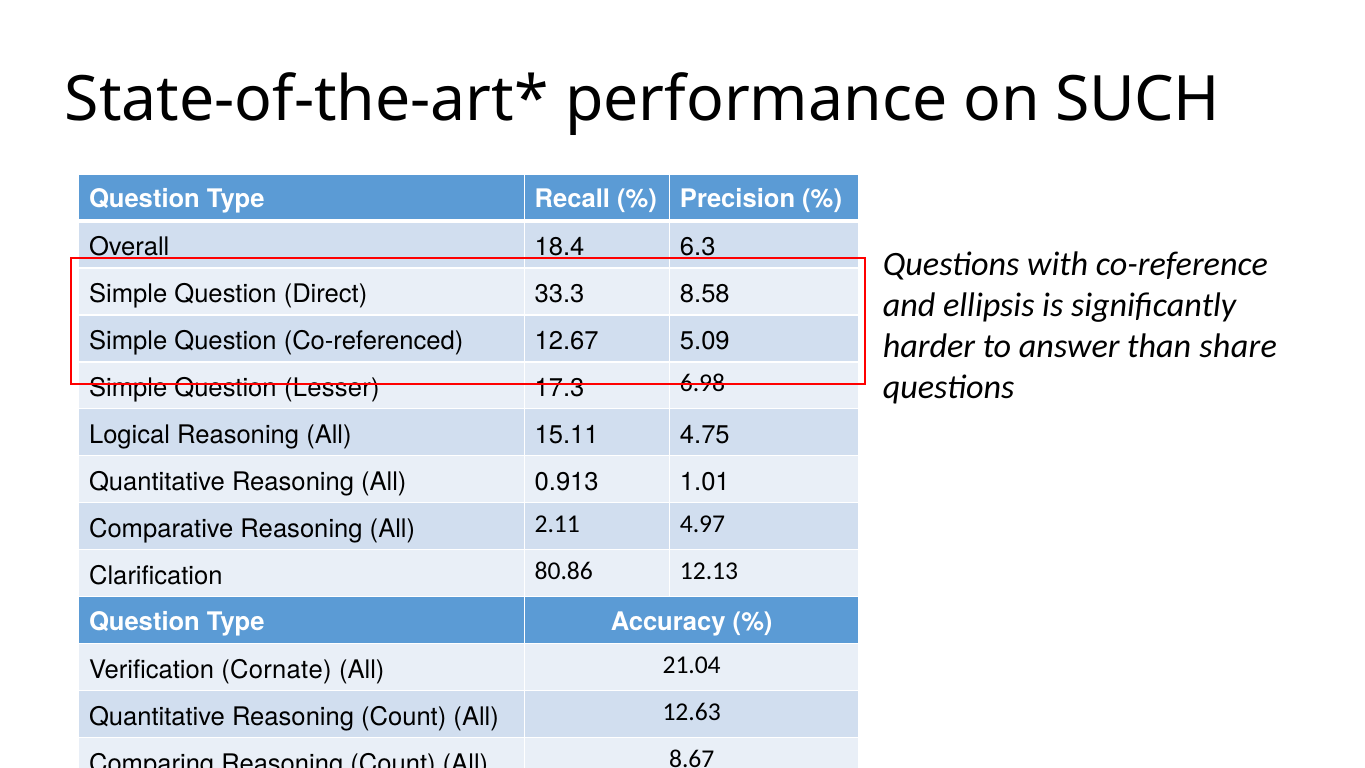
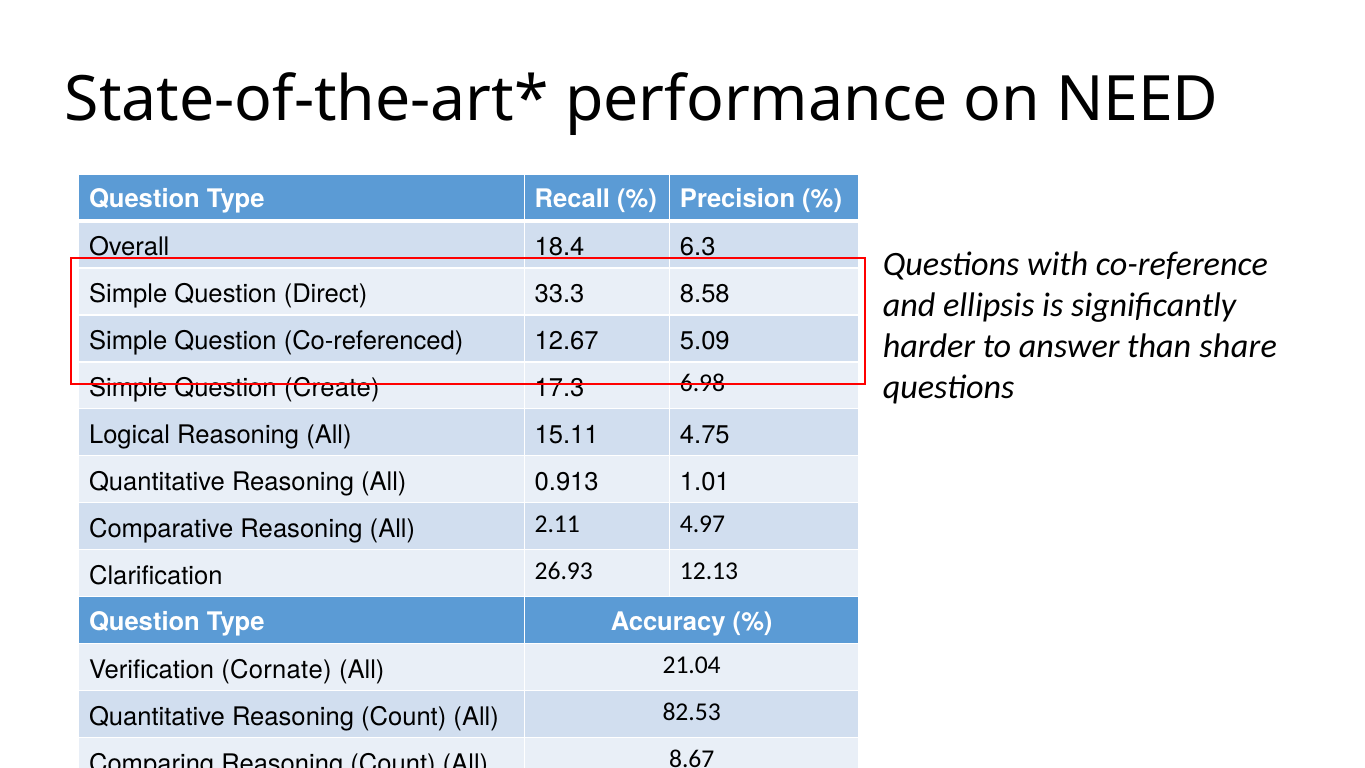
SUCH: SUCH -> NEED (1137, 99)
Lesser: Lesser -> Create (332, 388)
80.86: 80.86 -> 26.93 (564, 571)
12.63: 12.63 -> 82.53 (692, 712)
